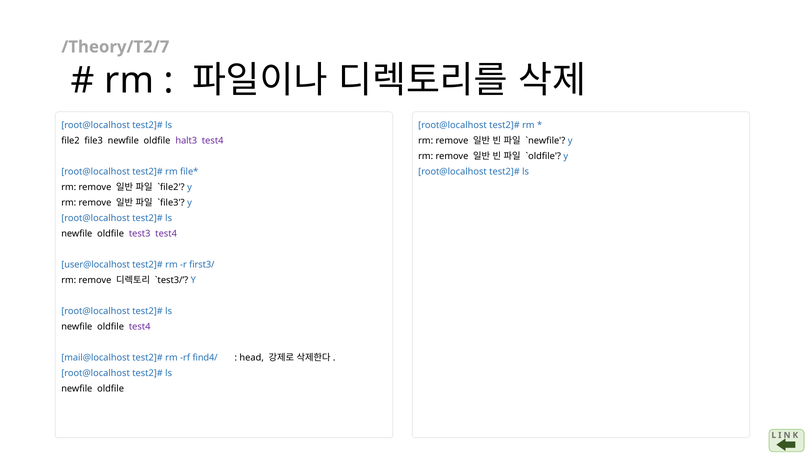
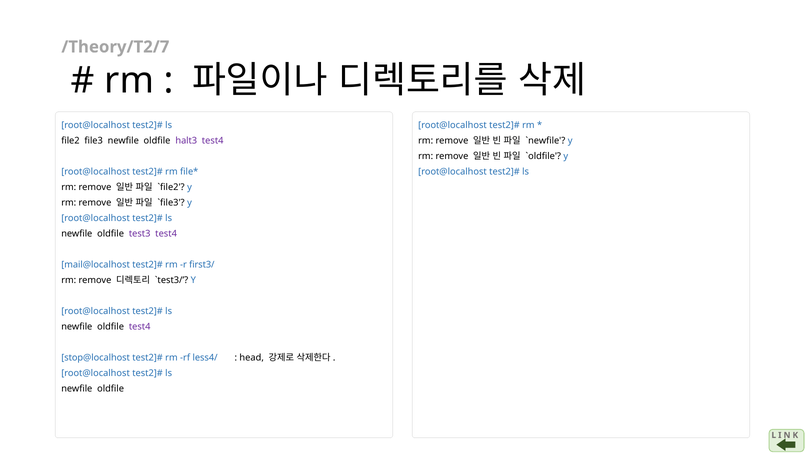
user@localhost: user@localhost -> mail@localhost (96, 265)
mail@localhost: mail@localhost -> stop@localhost (96, 358)
find4/: find4/ -> less4/ (205, 358)
